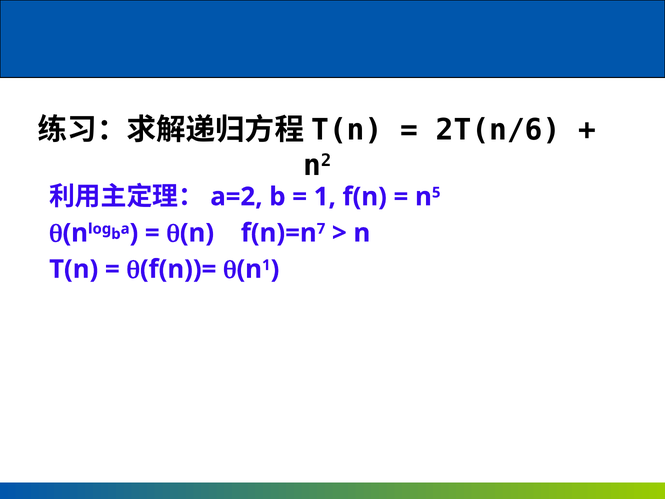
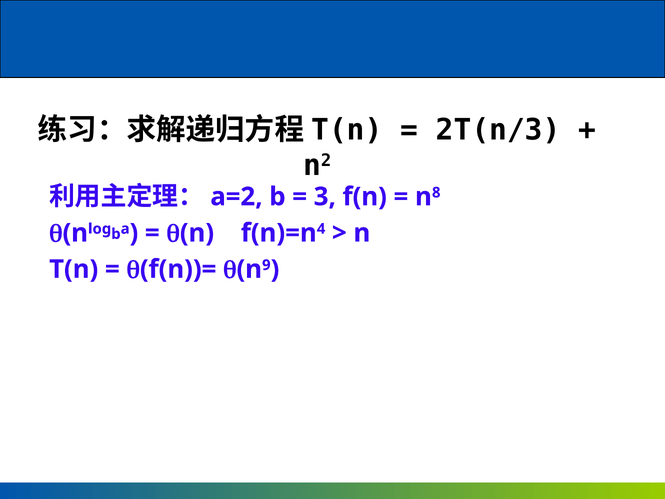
2T(n/6: 2T(n/6 -> 2T(n/3 (498, 130)
1: 1 -> 3 (325, 197)
5: 5 -> 8 (436, 192)
7: 7 -> 4 (321, 229)
n 1: 1 -> 9 (266, 265)
